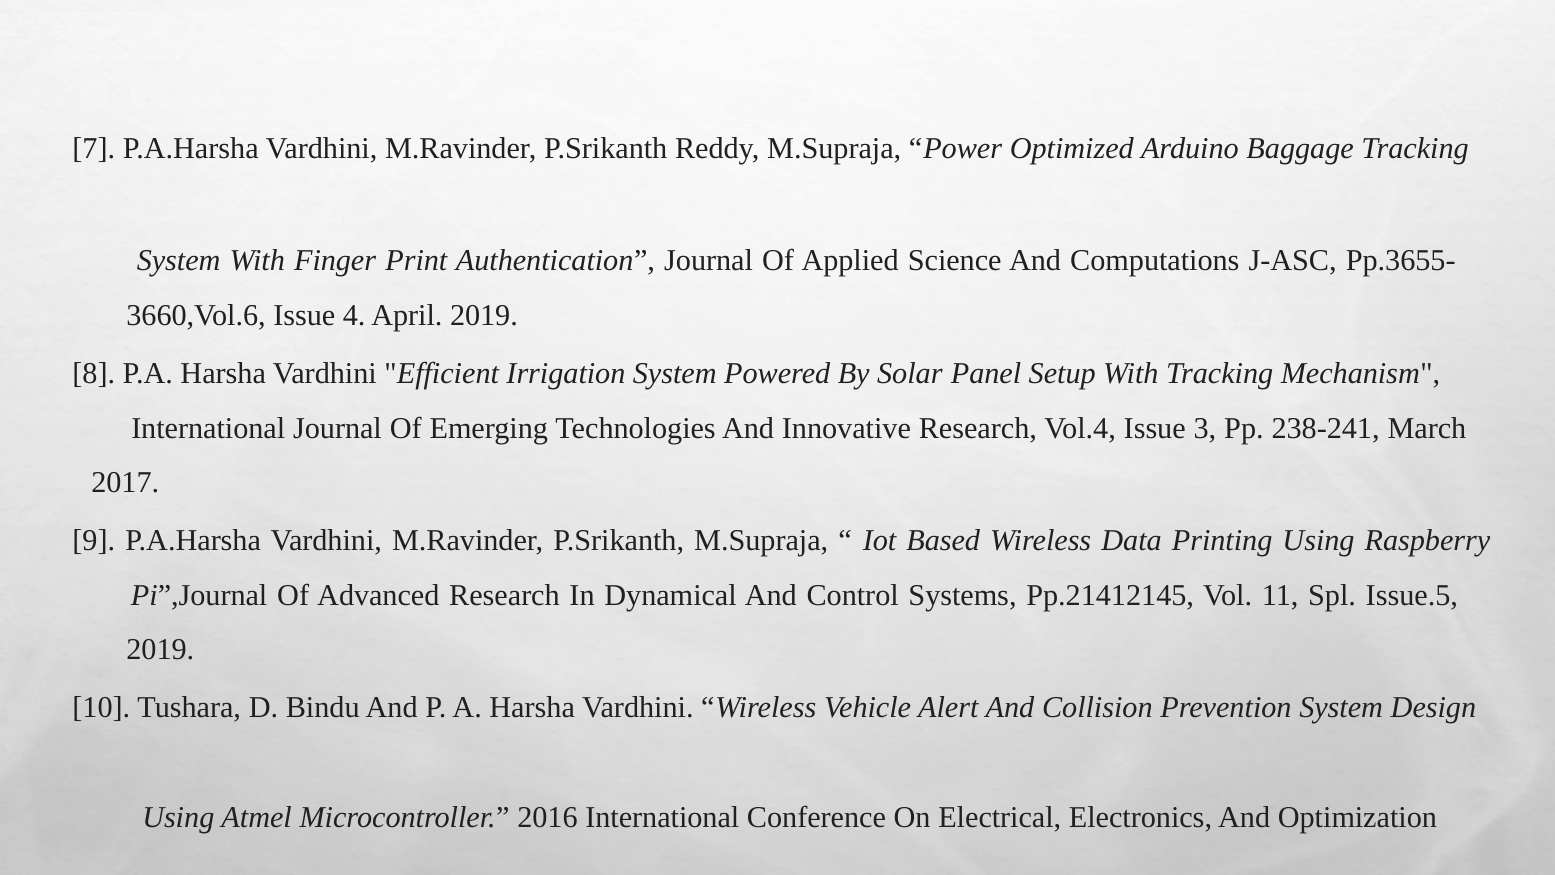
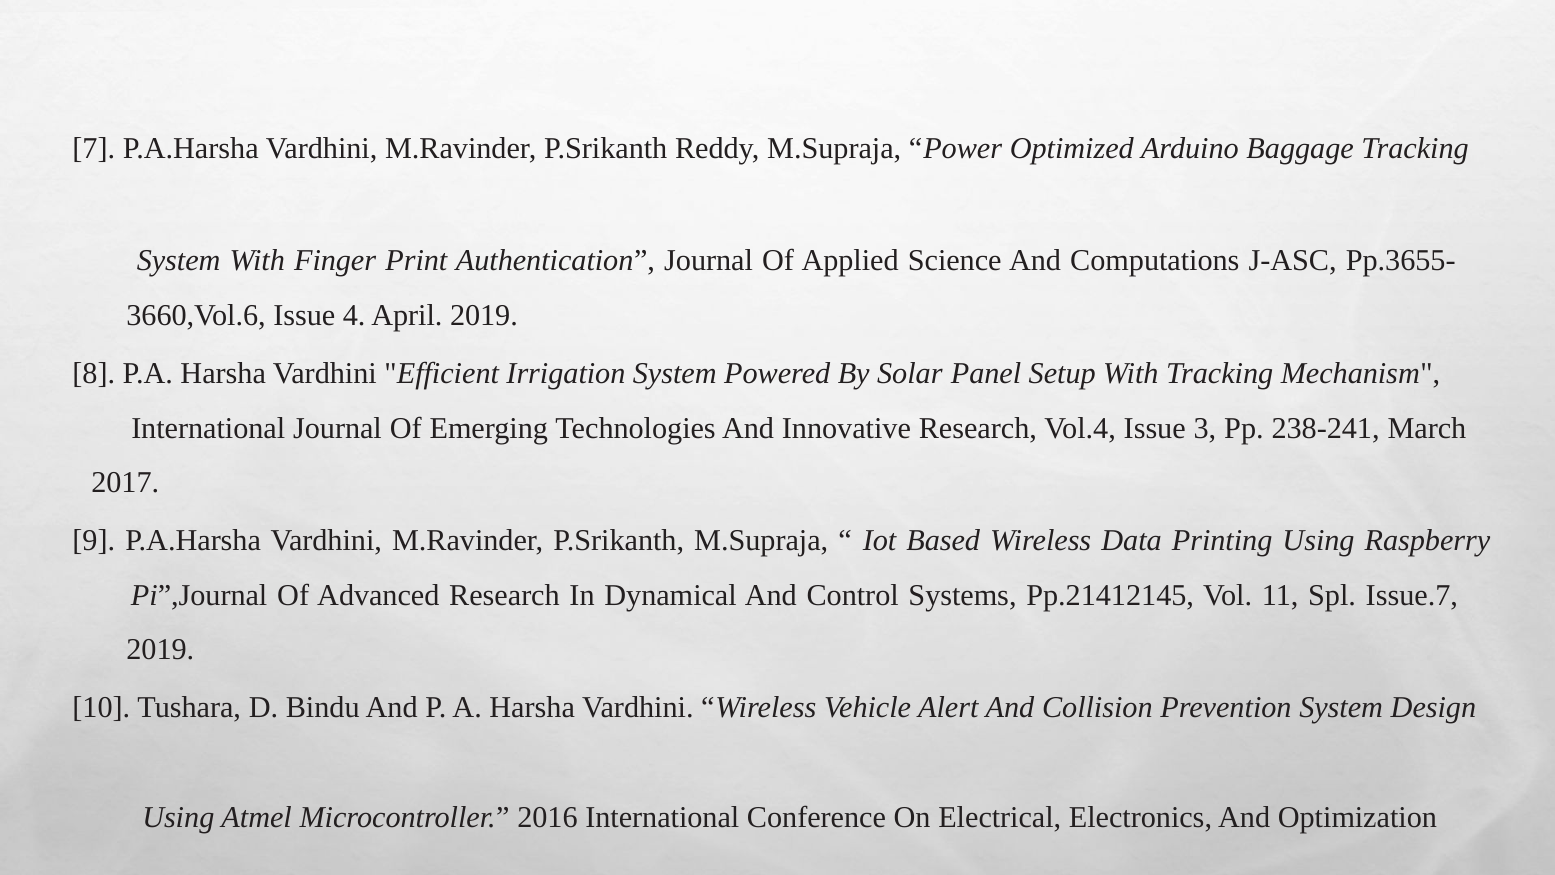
Issue.5: Issue.5 -> Issue.7 (1412, 595)
